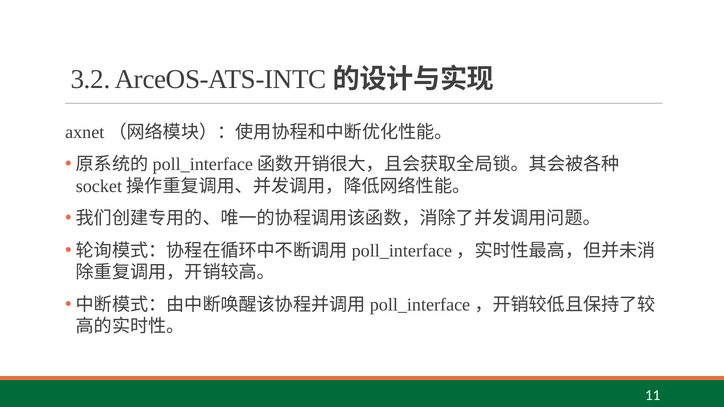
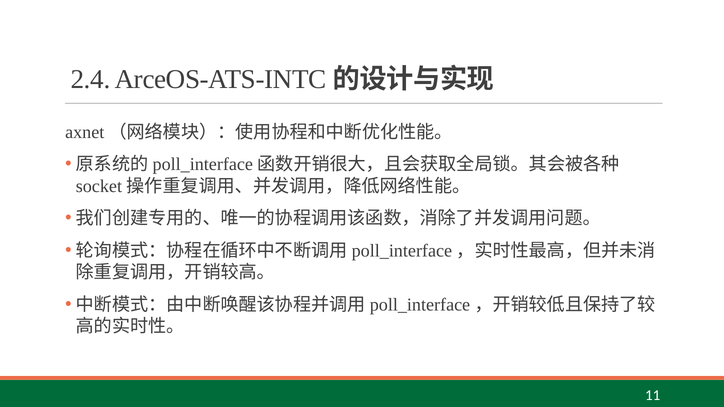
3.2: 3.2 -> 2.4 (91, 80)
